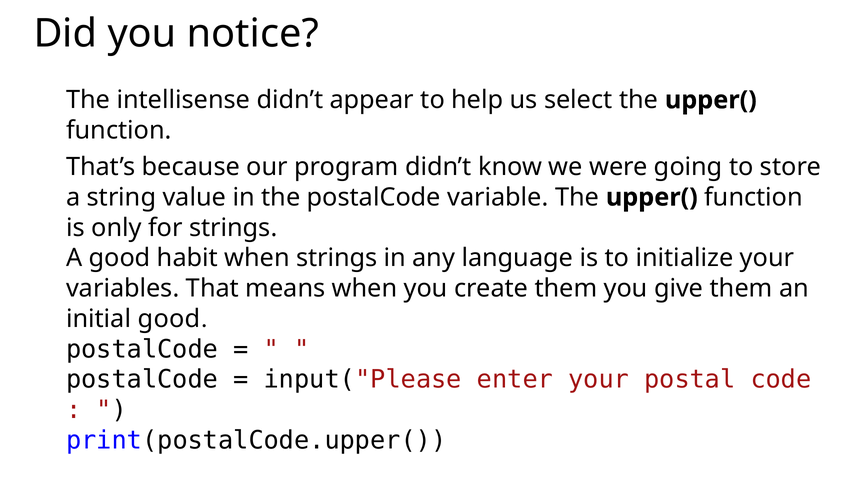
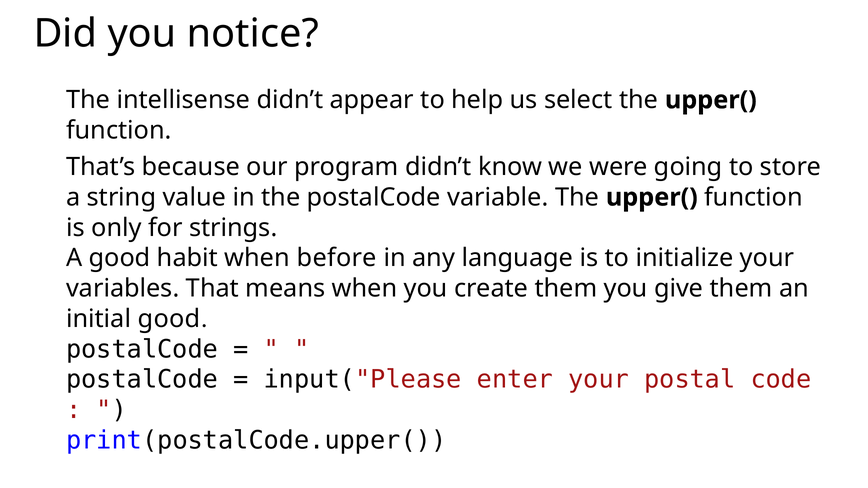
when strings: strings -> before (337, 258)
